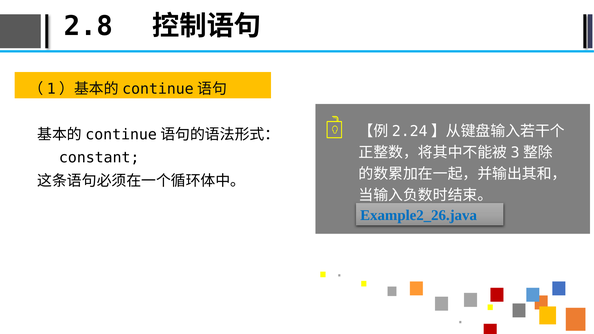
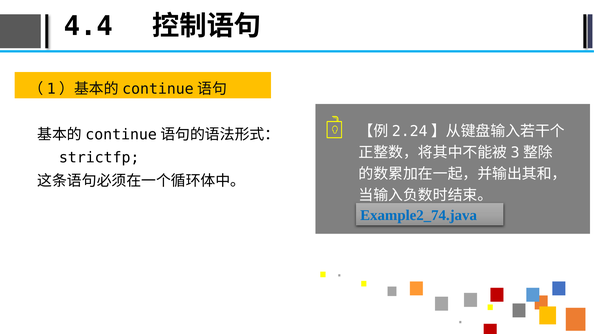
2.8: 2.8 -> 4.4 (88, 26)
constant: constant -> strictfp (99, 158)
Example2_26.java: Example2_26.java -> Example2_74.java (419, 215)
